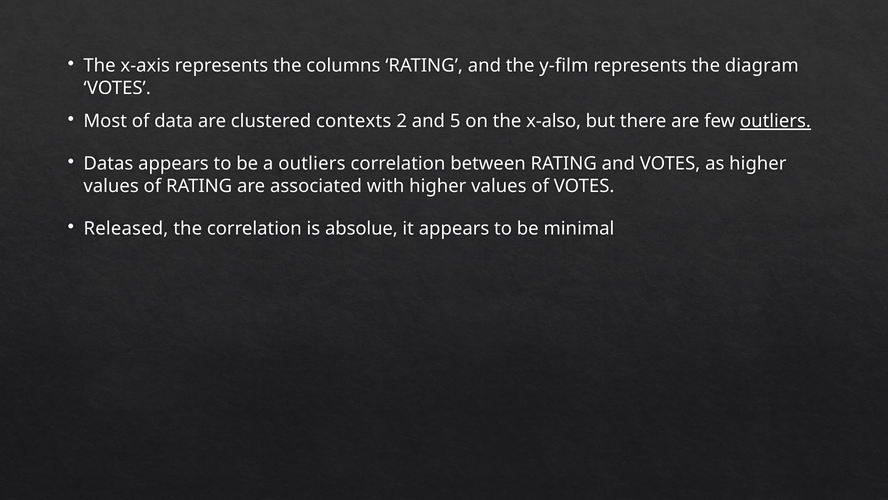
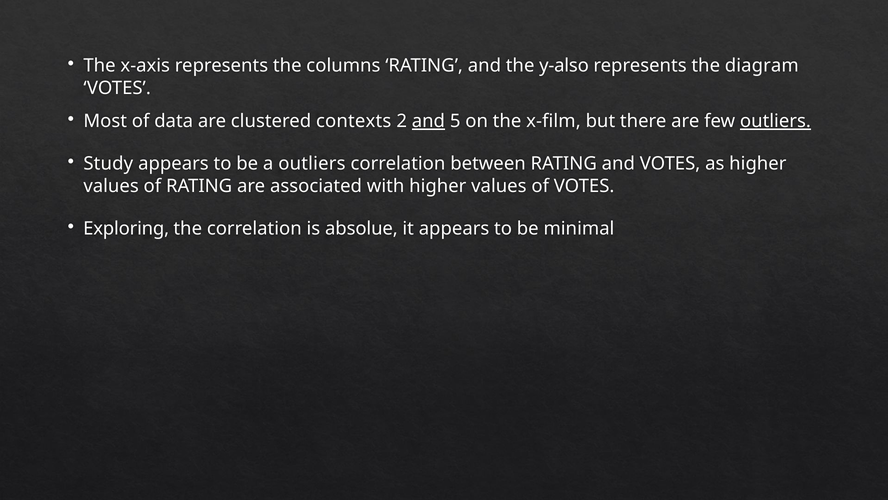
y-film: y-film -> y-also (564, 66)
and underline: none -> present (428, 121)
x-also: x-also -> x-film (553, 121)
Datas: Datas -> Study (108, 164)
Released: Released -> Exploring (126, 228)
